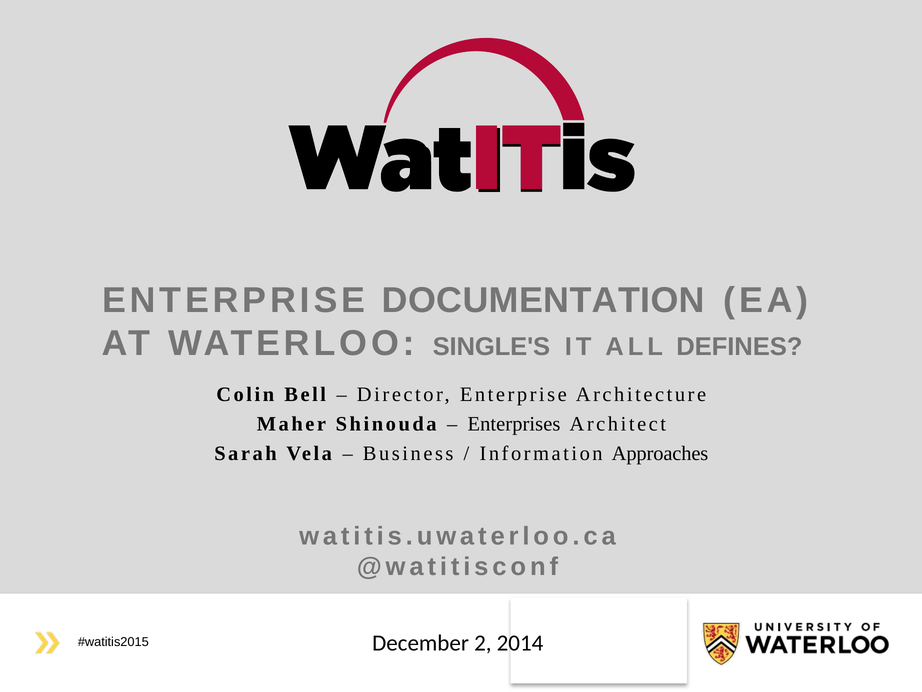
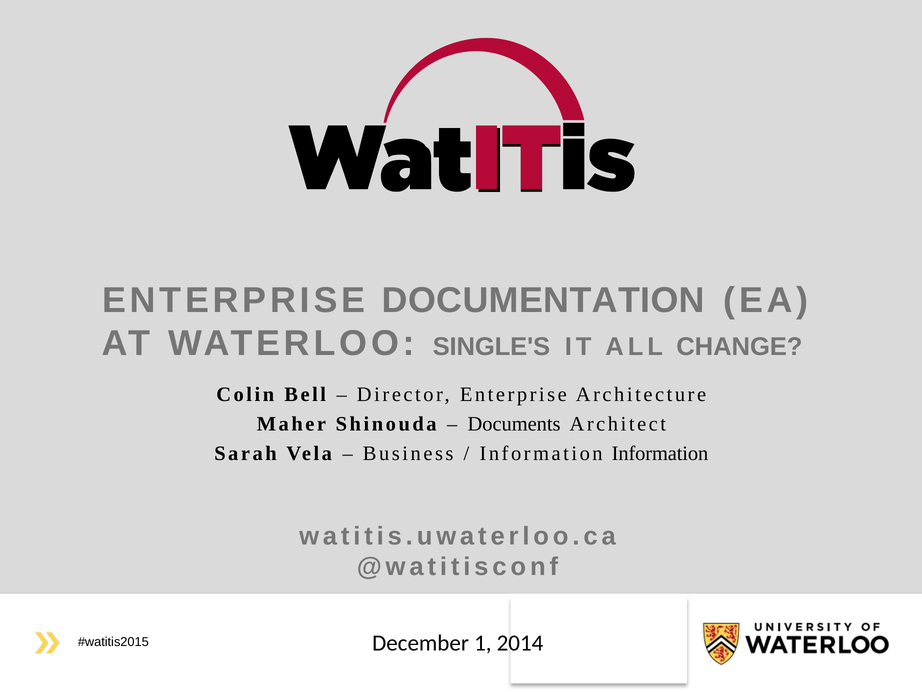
DEFINES: DEFINES -> CHANGE (739, 347)
Enterprises: Enterprises -> Documents (514, 424)
Information Approaches: Approaches -> Information (660, 453)
2: 2 -> 1 (483, 643)
